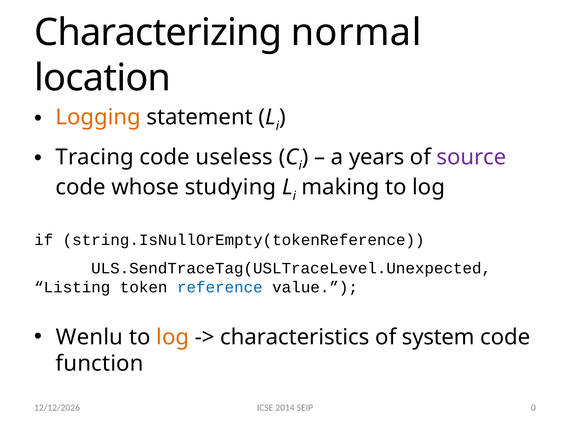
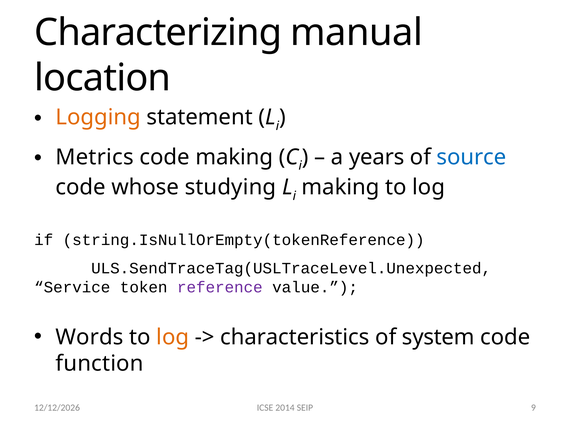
normal: normal -> manual (357, 33)
Tracing: Tracing -> Metrics (95, 157)
code useless: useless -> making (234, 157)
source colour: purple -> blue (471, 157)
Listing: Listing -> Service (72, 288)
reference colour: blue -> purple (220, 288)
Wenlu: Wenlu -> Words (89, 337)
0: 0 -> 9 (533, 408)
